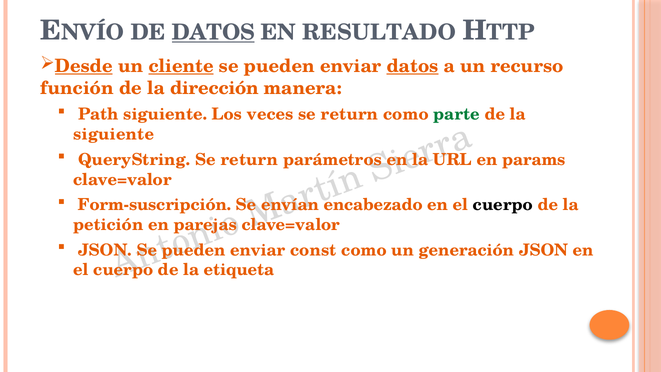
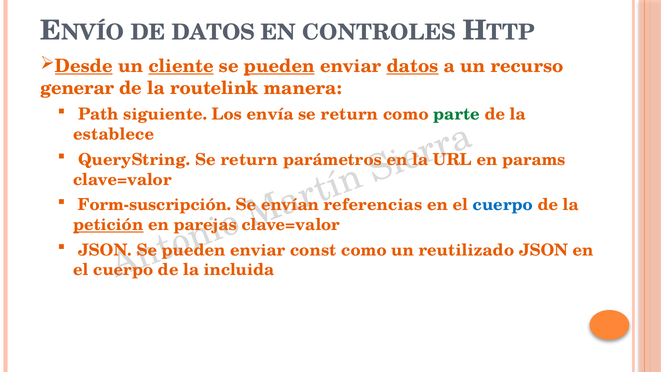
DATOS underline: present -> none (213, 32)
RESULTADO: RESULTADO -> CONTROLES (379, 32)
pueden underline: none -> present (279, 66)
función: función -> generar (77, 88)
dirección: dirección -> routelink (215, 88)
veces: veces -> envía (270, 114)
siguiente: siguiente -> establece (114, 134)
encabezado: encabezado -> referencias (373, 205)
cuerpo colour: black -> blue (503, 205)
petición underline: none -> present (108, 225)
generación: generación -> reutilizado (466, 250)
etiqueta: etiqueta -> incluida (239, 270)
